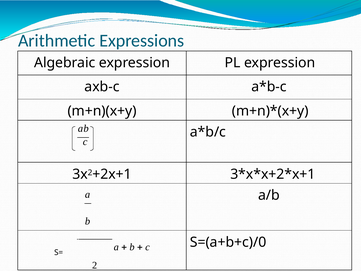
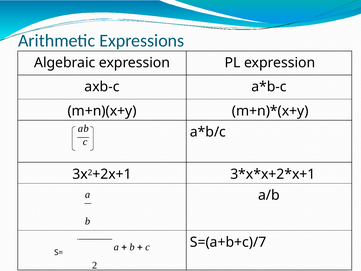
S=(a+b+c)/0: S=(a+b+c)/0 -> S=(a+b+c)/7 (228, 242)
